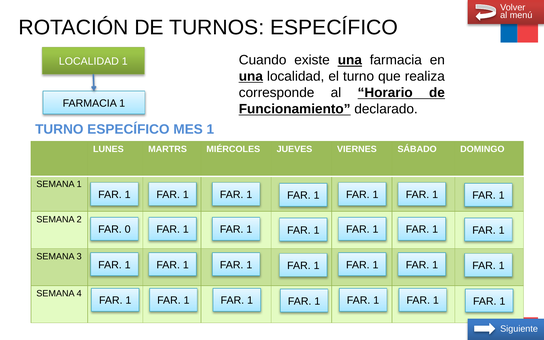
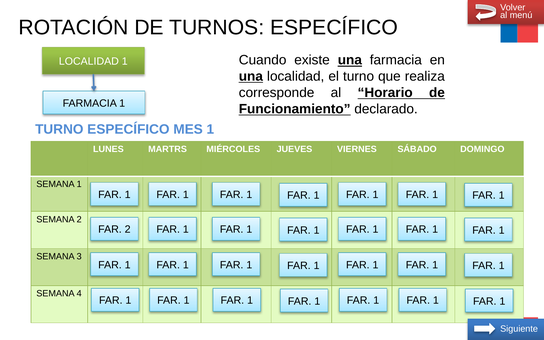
FAR 0: 0 -> 2 (128, 229)
